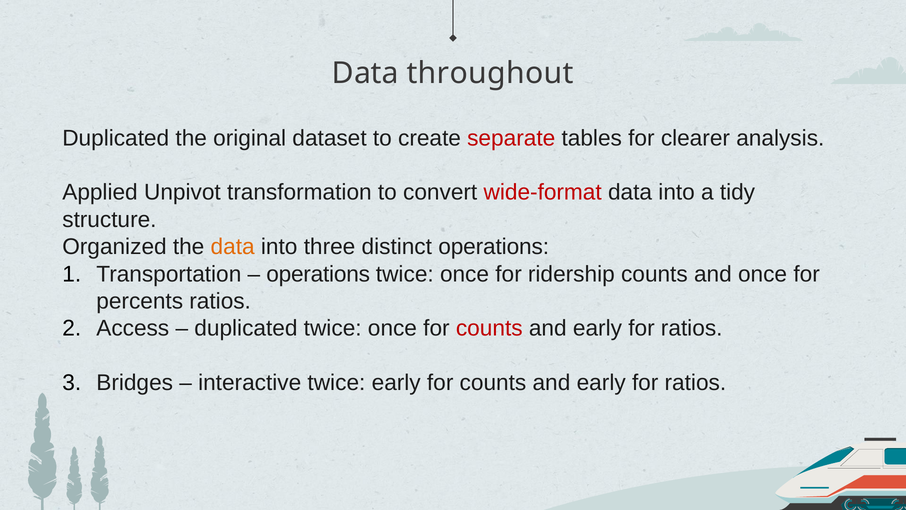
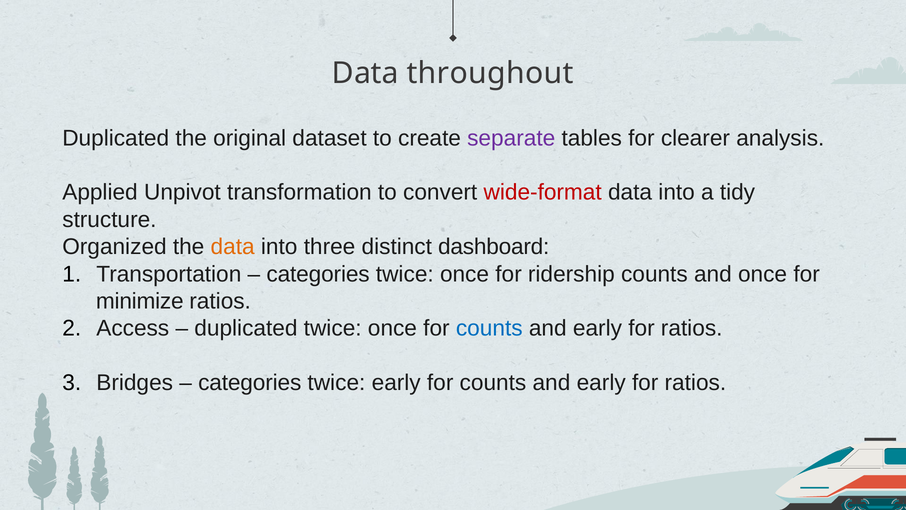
separate colour: red -> purple (511, 138)
distinct operations: operations -> dashboard (494, 247)
operations: operations -> categories (318, 274)
percents: percents -> minimize (140, 301)
counts colour: red -> blue (489, 328)
interactive: interactive -> categories (250, 383)
